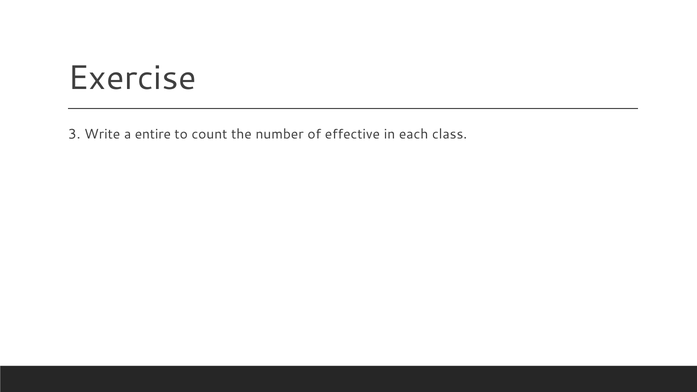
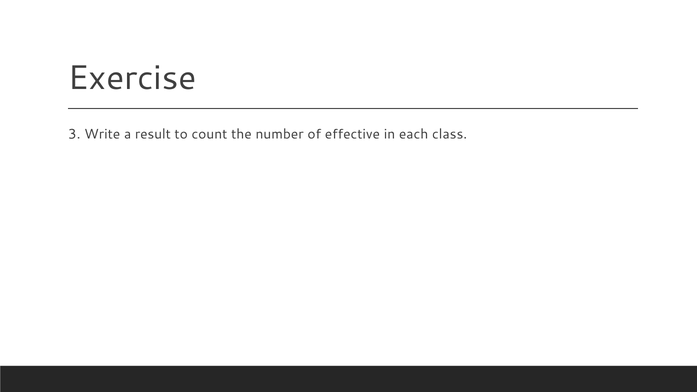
entire: entire -> result (153, 134)
